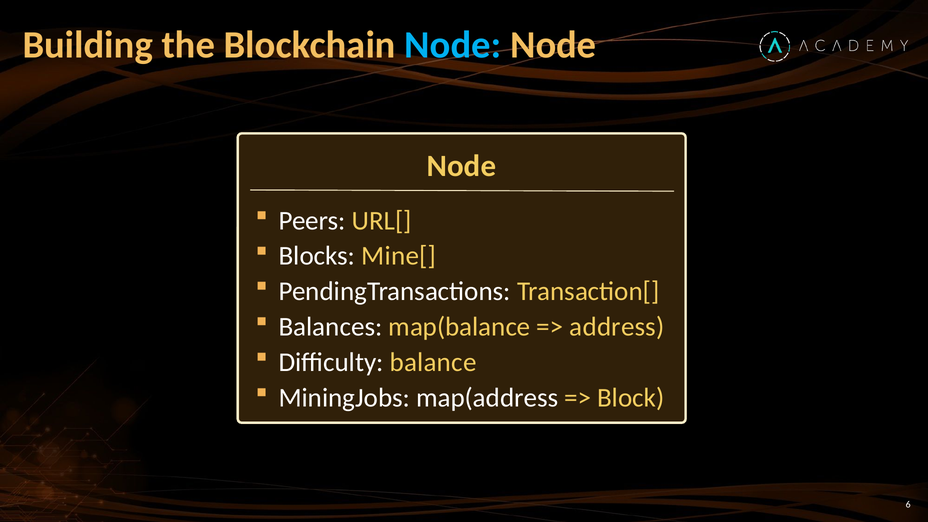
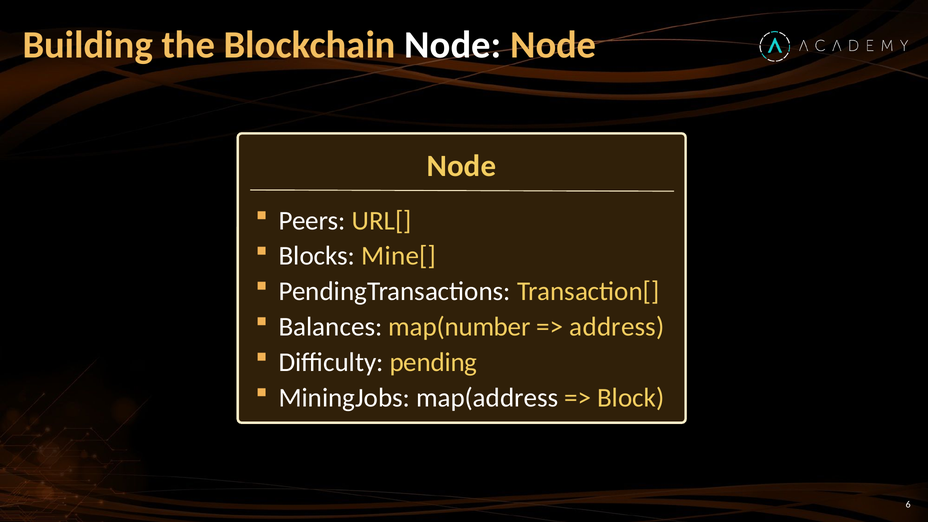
Node colour: light blue -> white (453, 45)
map(balance: map(balance -> map(number (460, 327)
balance: balance -> pending (433, 362)
